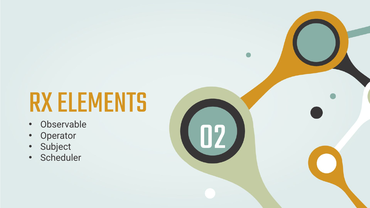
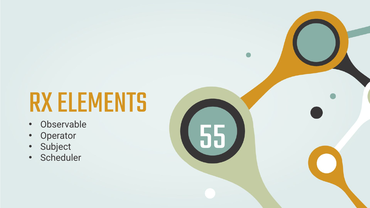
02: 02 -> 55 (213, 136)
